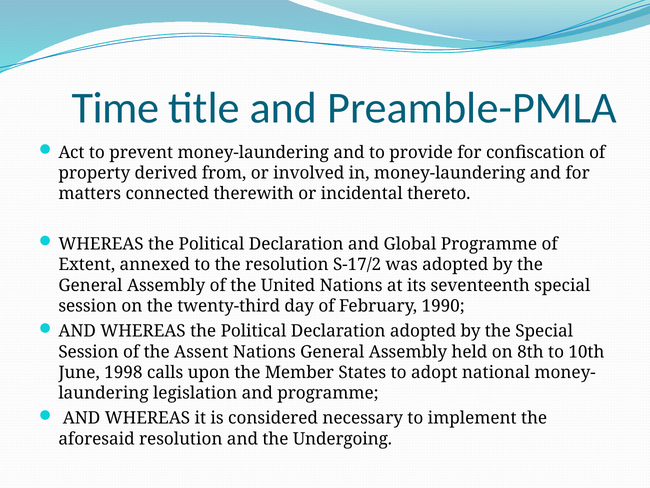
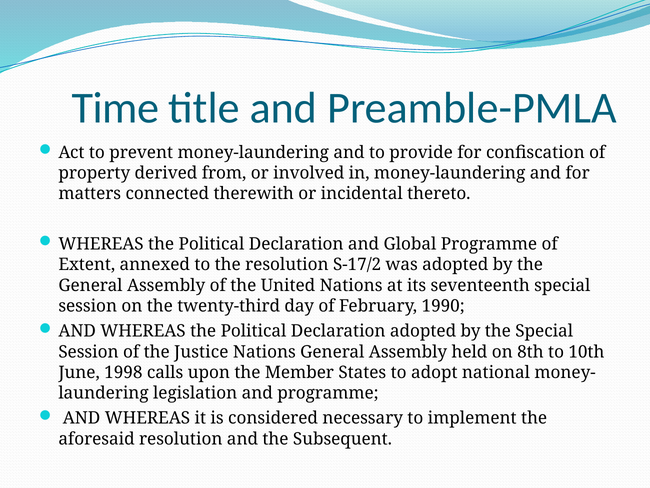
Assent: Assent -> Justice (201, 351)
Undergoing: Undergoing -> Subsequent (342, 438)
